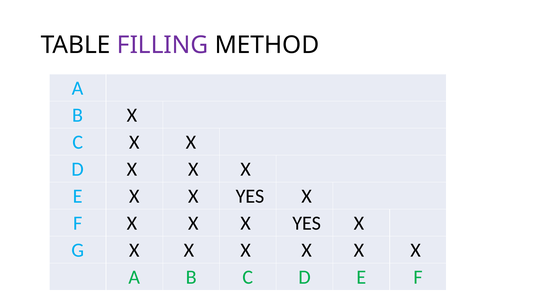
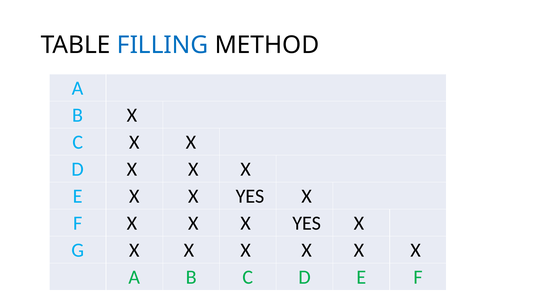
FILLING colour: purple -> blue (163, 45)
